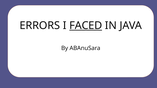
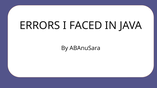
FACED underline: present -> none (86, 26)
